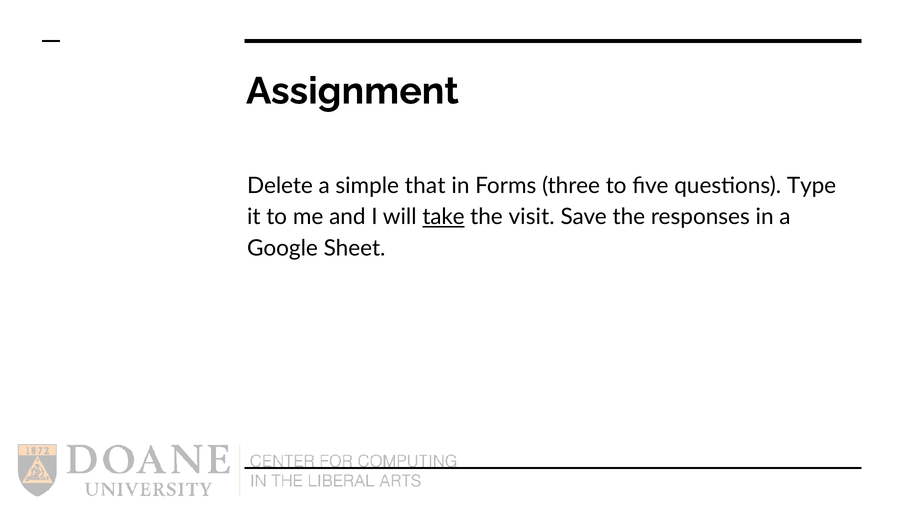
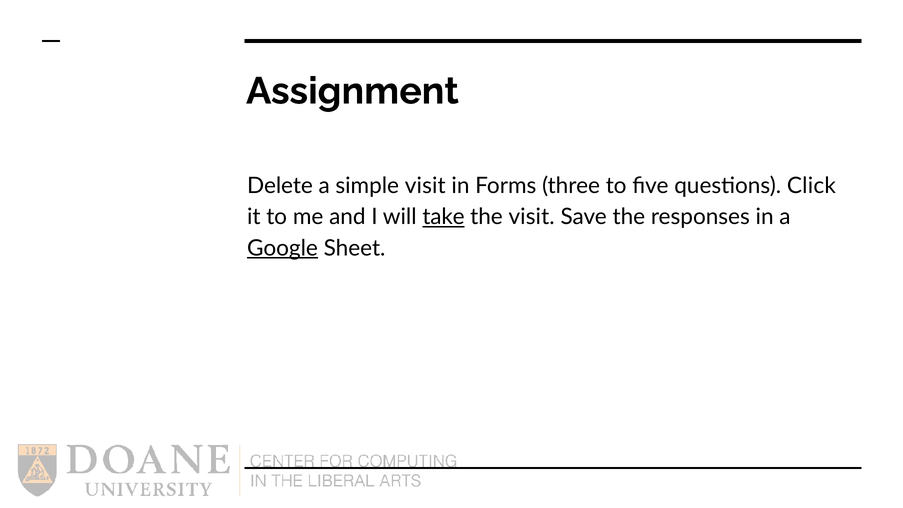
simple that: that -> visit (425, 186)
Type: Type -> Click (811, 186)
Google underline: none -> present (282, 248)
